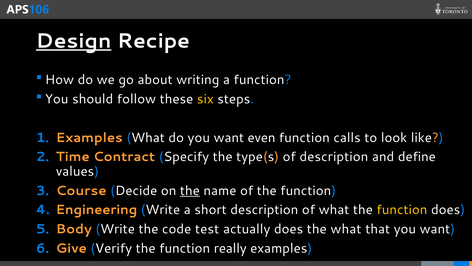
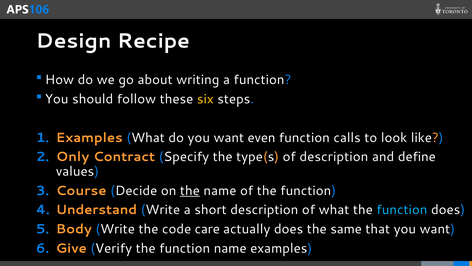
Design underline: present -> none (74, 41)
Time: Time -> Only (73, 157)
Engineering: Engineering -> Understand (96, 210)
function colour: yellow -> light blue (402, 210)
test: test -> care (207, 229)
the what: what -> same (346, 229)
function really: really -> name (230, 248)
